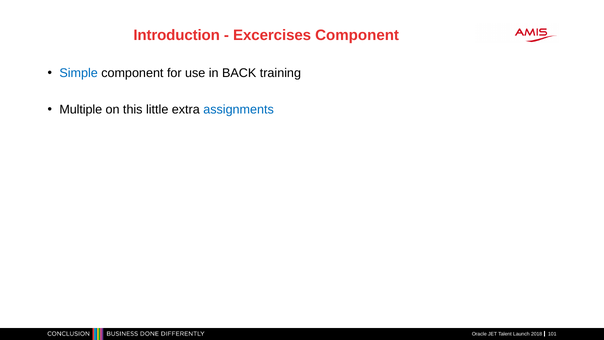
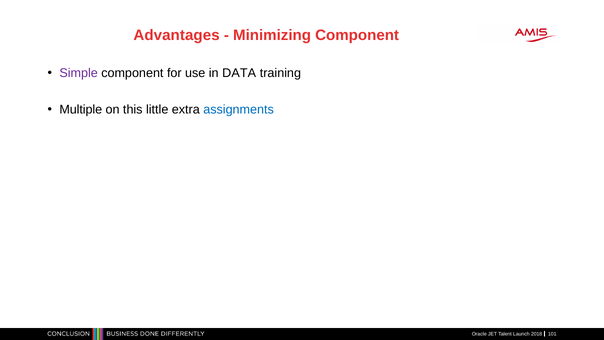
Introduction: Introduction -> Advantages (177, 35)
Excercises: Excercises -> Minimizing (272, 35)
Simple colour: blue -> purple (79, 73)
BACK: BACK -> DATA (239, 73)
